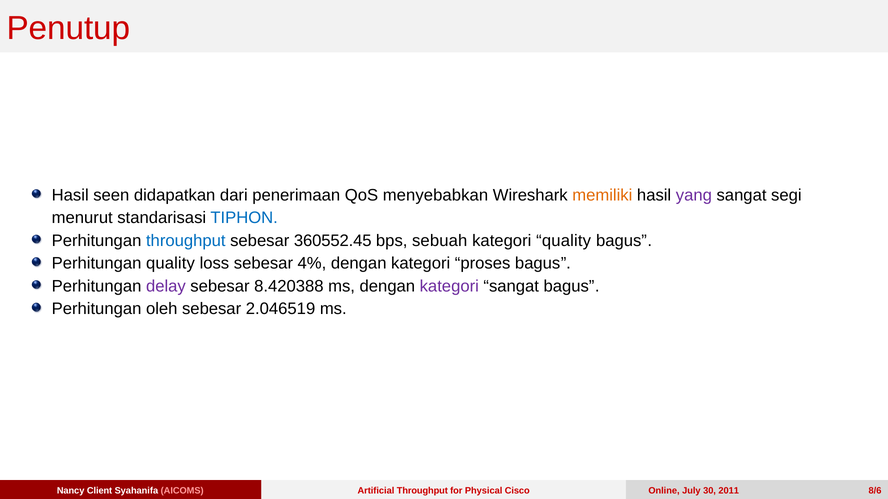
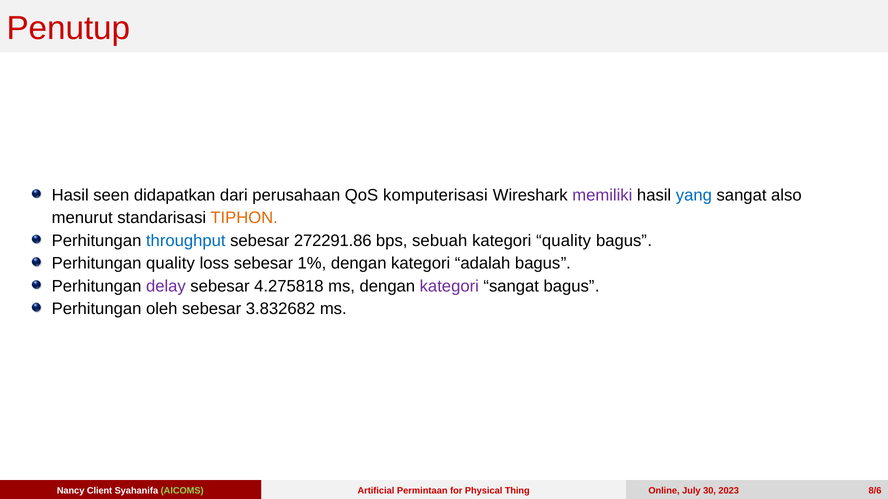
penerimaan: penerimaan -> perusahaan (296, 195)
menyebabkan: menyebabkan -> komputerisasi (435, 195)
memiliki colour: orange -> purple (602, 195)
yang colour: purple -> blue (694, 195)
segi: segi -> also (786, 195)
TIPHON colour: blue -> orange (244, 218)
360552.45: 360552.45 -> 272291.86 (333, 241)
4%: 4% -> 1% (312, 264)
proses: proses -> adalah (483, 264)
8.420388: 8.420388 -> 4.275818 (289, 286)
2.046519: 2.046519 -> 3.832682 (281, 309)
AICOMS colour: pink -> light green (182, 491)
Artificial Throughput: Throughput -> Permintaan (422, 491)
Cisco: Cisco -> Thing (517, 491)
2011: 2011 -> 2023 (729, 491)
